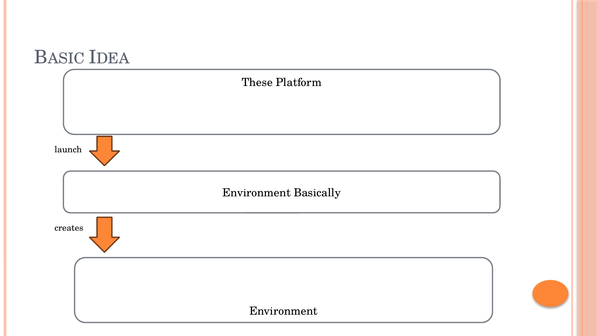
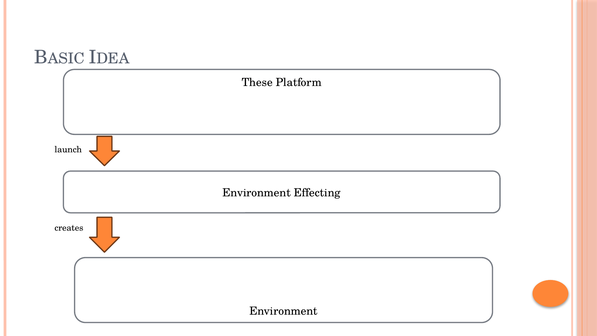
Basically: Basically -> Effecting (317, 193)
